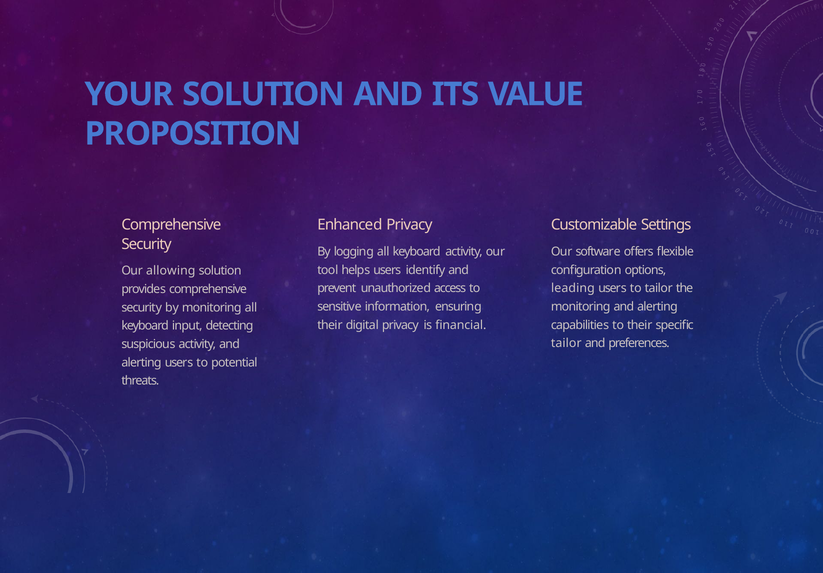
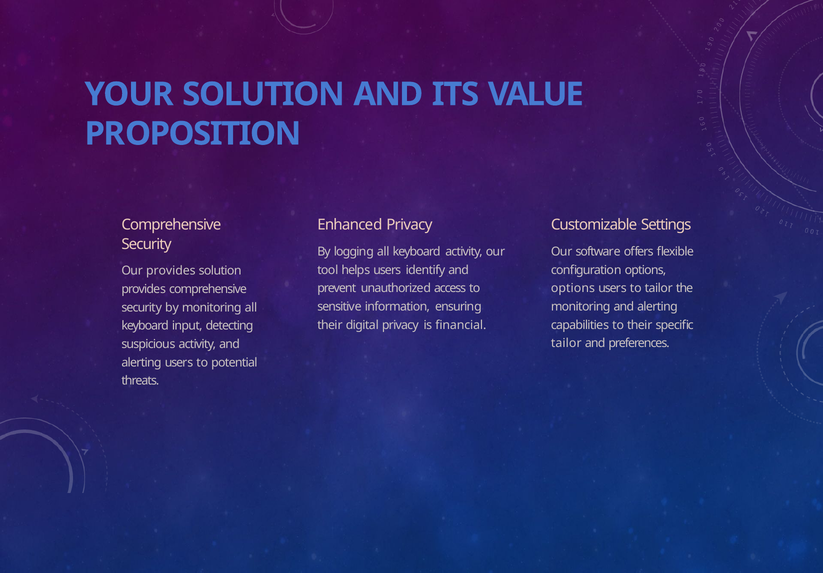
Our allowing: allowing -> provides (171, 271)
leading: leading -> options (573, 289)
